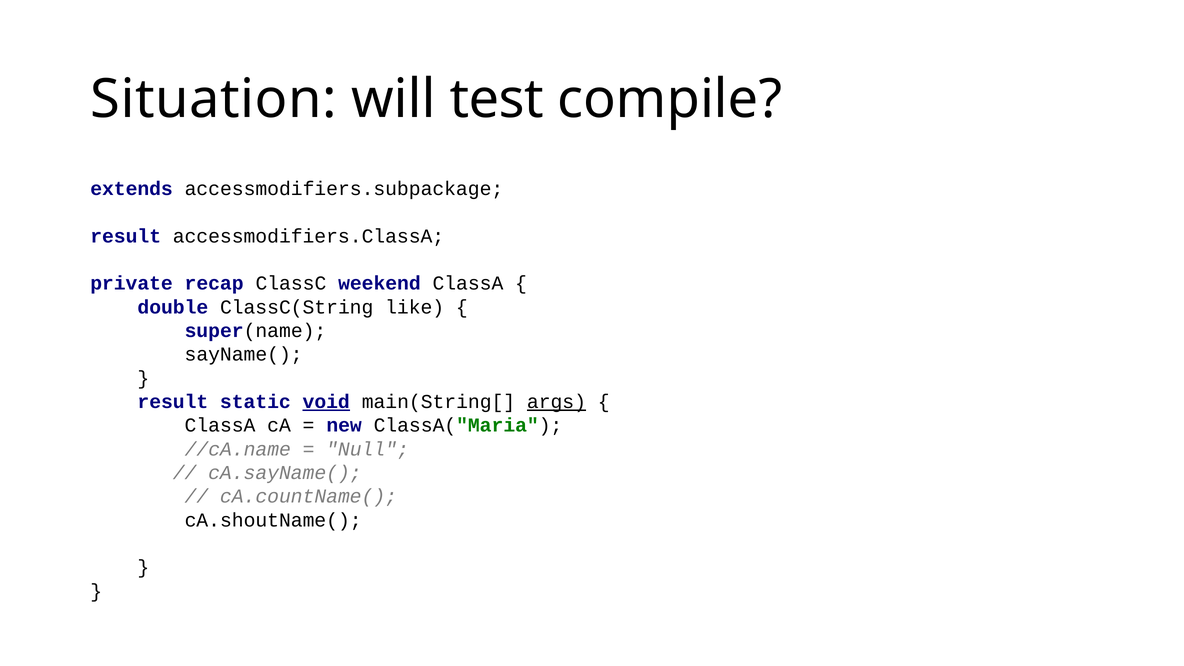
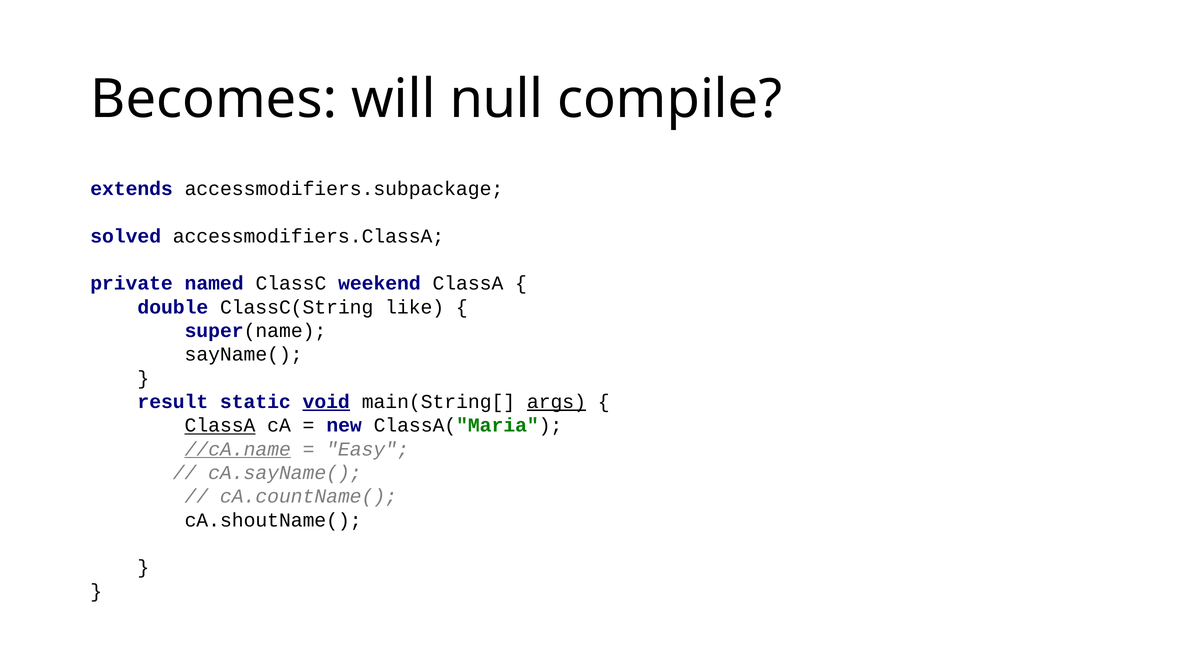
Situation: Situation -> Becomes (214, 99)
test: test -> null (497, 99)
result: result -> solved (126, 236)
recap: recap -> named (214, 283)
ClassA underline: none -> present (220, 425)
//cA.name underline: none -> present (238, 449)
Null: Null -> Easy (368, 449)
